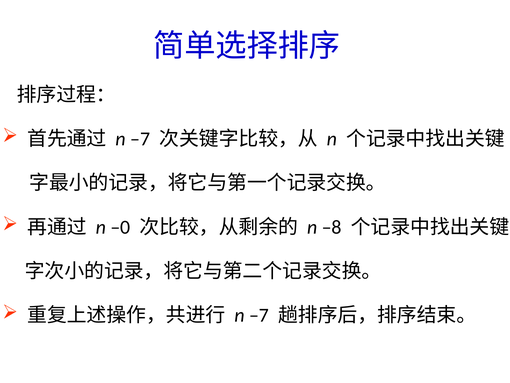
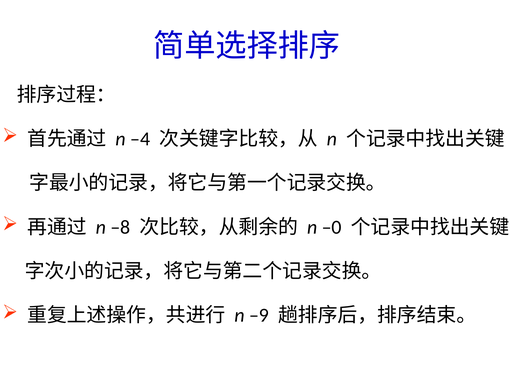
–7: –7 -> –4 (140, 139)
–0: –0 -> –8 (120, 227)
–8: –8 -> –0 (332, 227)
–7: –7 -> –9 (259, 315)
